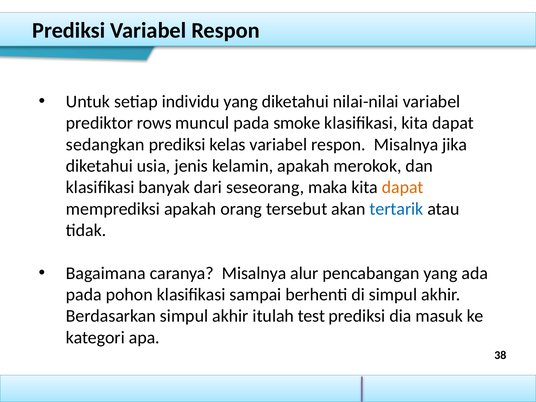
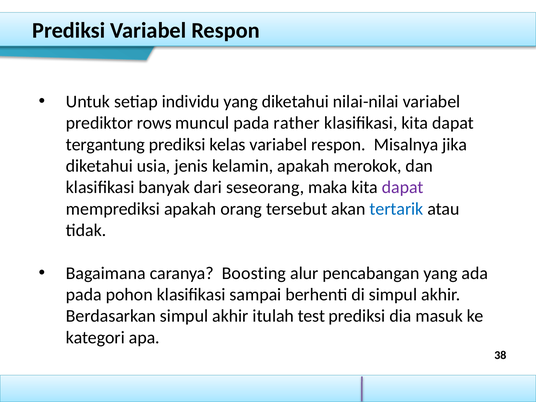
smoke: smoke -> rather (297, 123)
sedangkan: sedangkan -> tergantung (105, 145)
dapat colour: orange -> purple (403, 187)
caranya Misalnya: Misalnya -> Boosting (254, 273)
